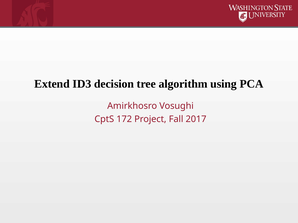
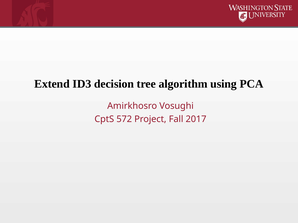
172: 172 -> 572 (124, 119)
